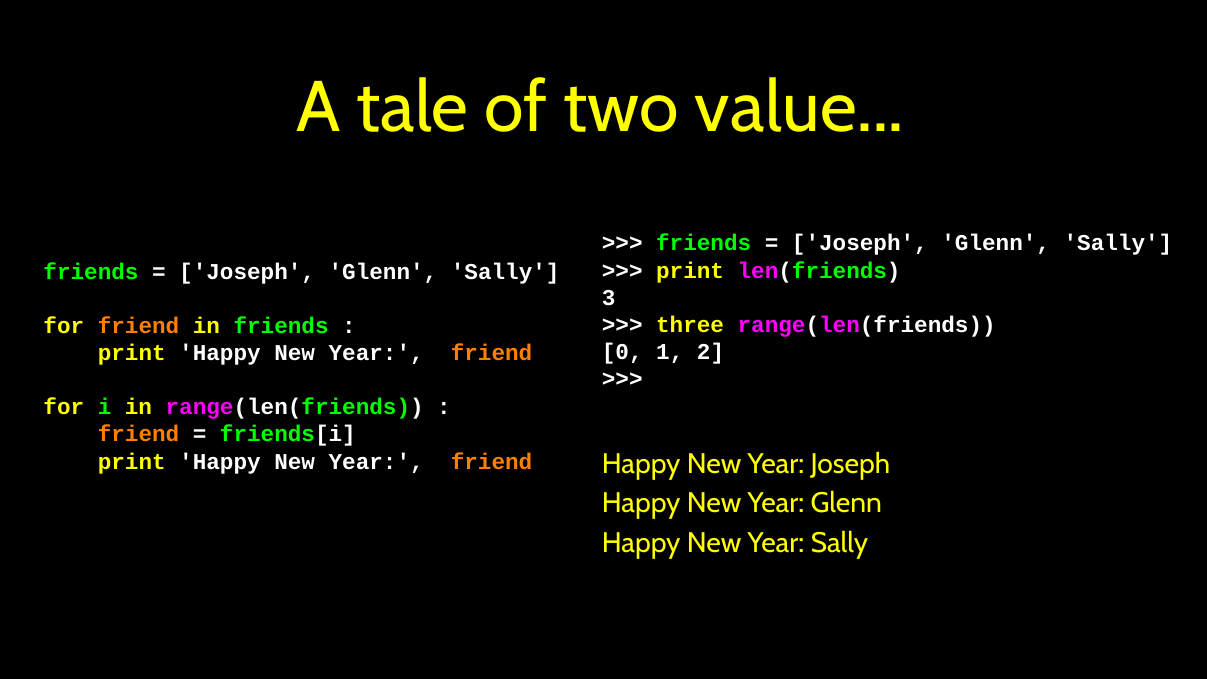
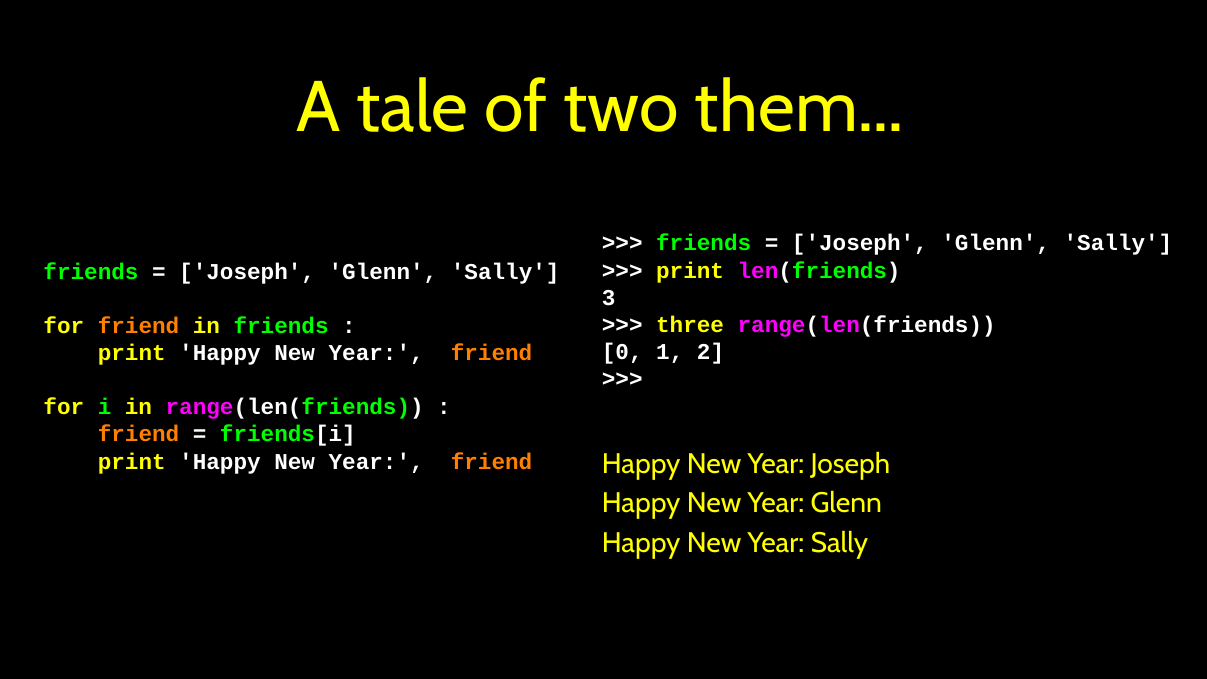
value: value -> them (799, 108)
